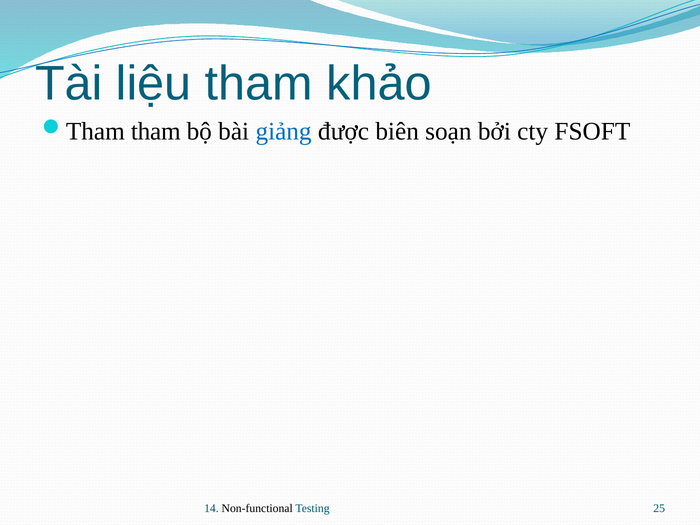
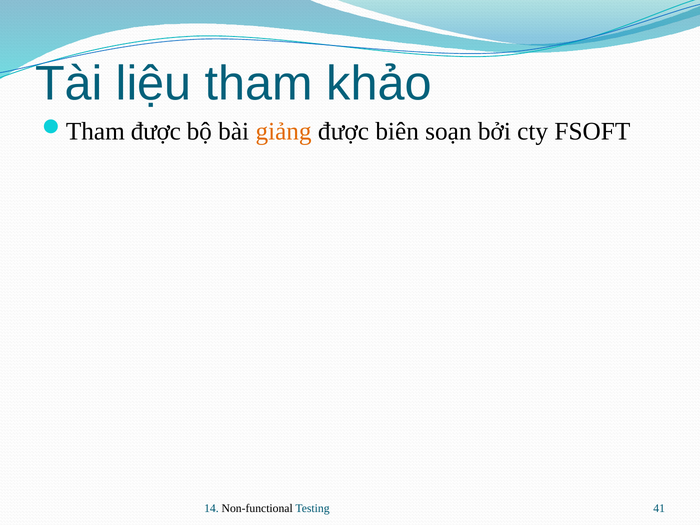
tham: tham -> được (156, 131)
giảng colour: blue -> orange (284, 131)
25: 25 -> 41 (659, 508)
